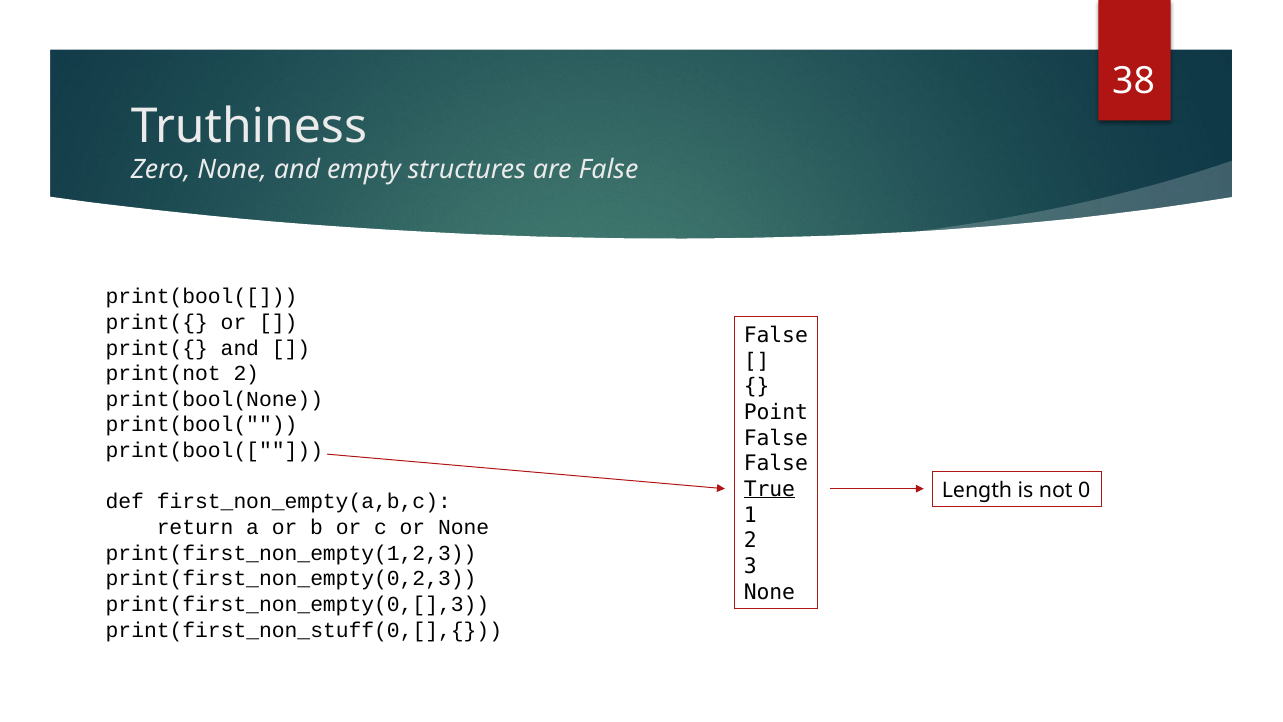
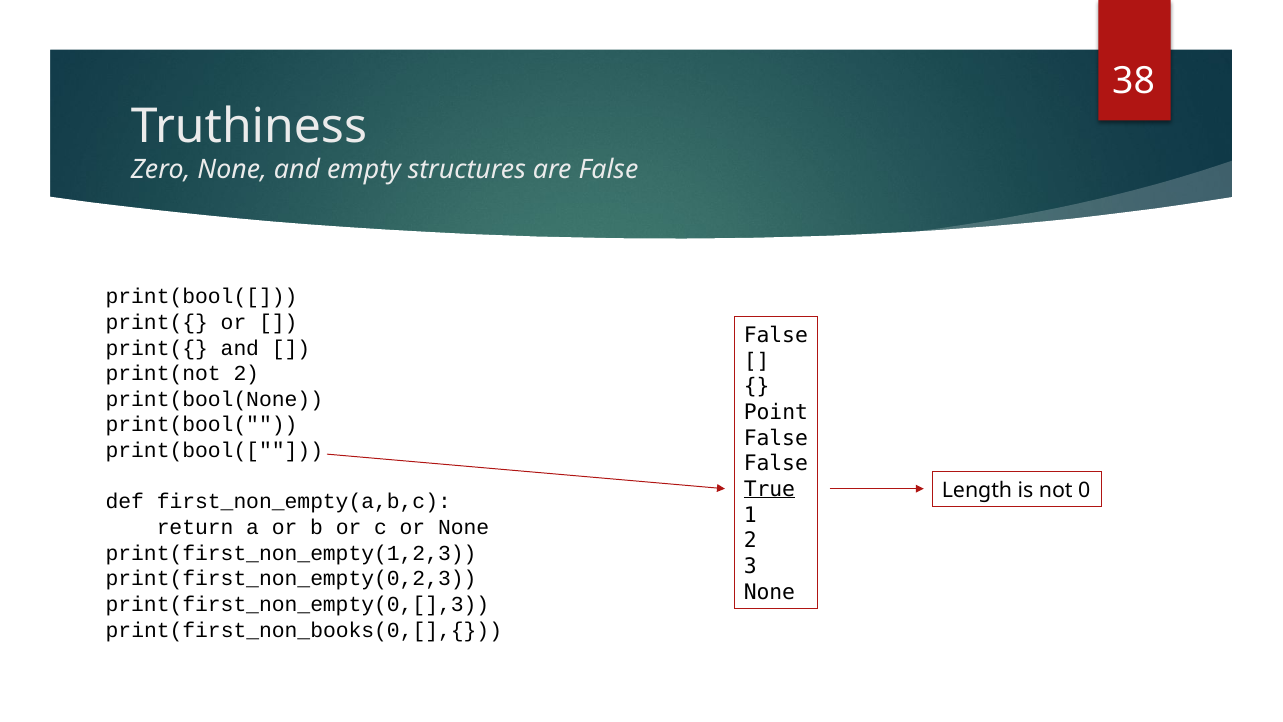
print(first_non_stuff(0,[],{: print(first_non_stuff(0,[],{ -> print(first_non_books(0,[],{ (304, 630)
